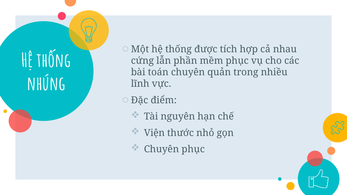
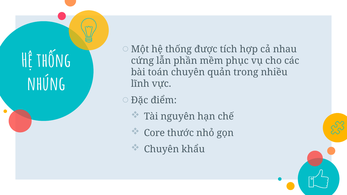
Viện: Viện -> Core (154, 133)
Chuyên phục: phục -> khẩu (193, 149)
